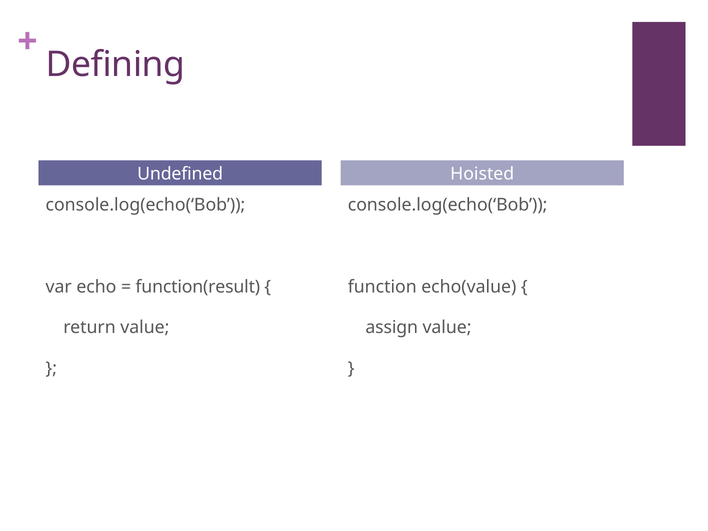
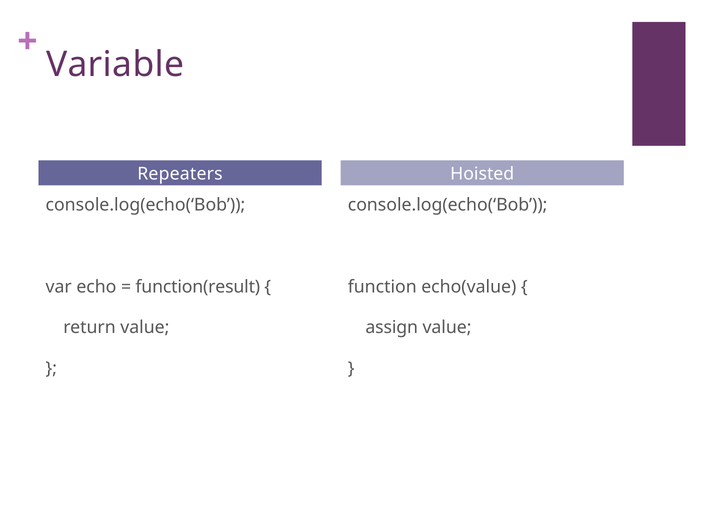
Defining: Defining -> Variable (115, 65)
Undefined: Undefined -> Repeaters (180, 174)
